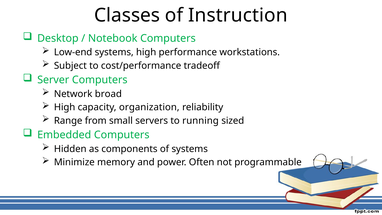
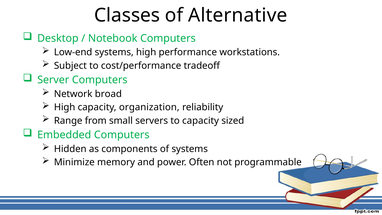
Instruction: Instruction -> Alternative (238, 15)
to running: running -> capacity (201, 121)
